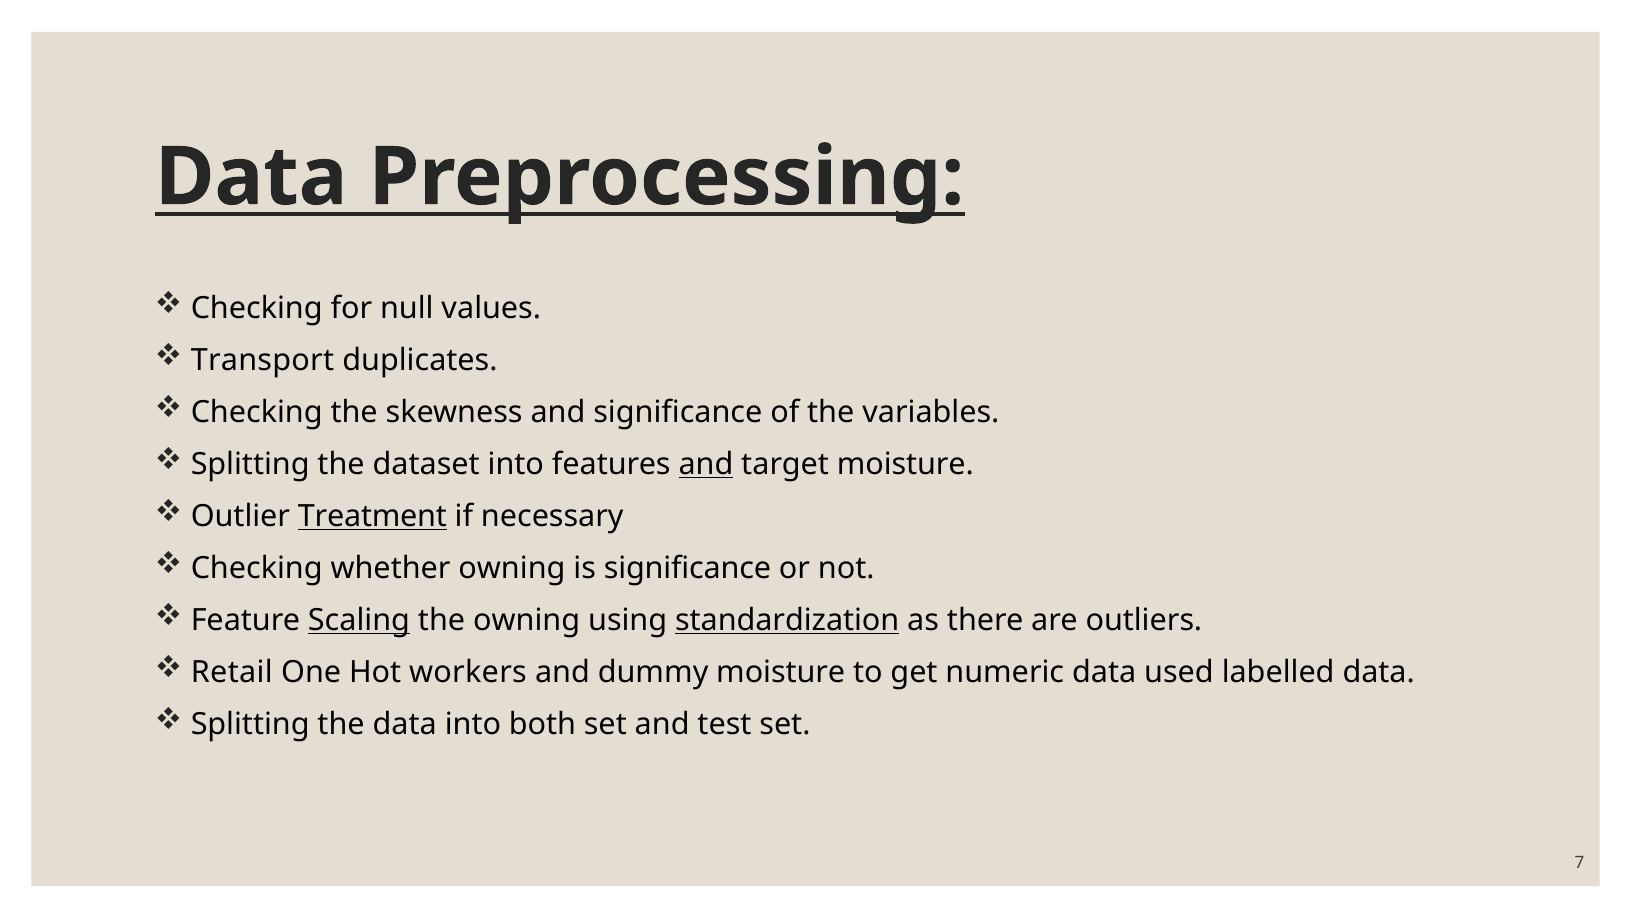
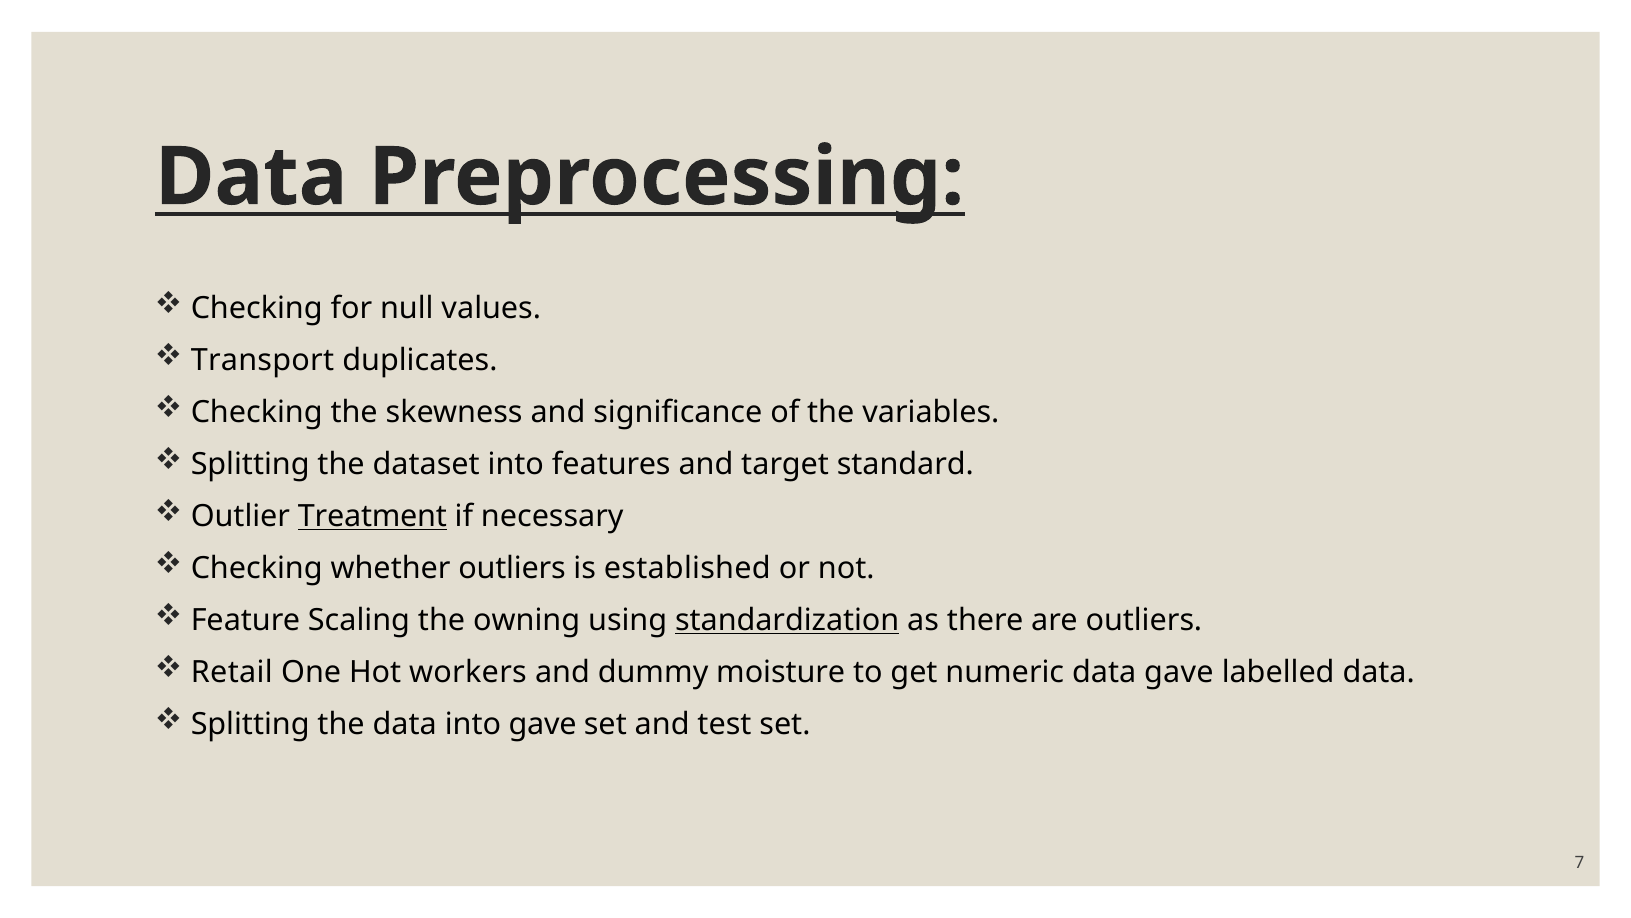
and underline: present -> none (706, 464)
target moisture: moisture -> standard (905, 464)
whether owning: owning -> outliers (512, 568)
is significance: significance -> established (687, 568)
Scaling underline: present -> none (359, 620)
data used: used -> gave (1179, 672)
into both: both -> gave (543, 724)
